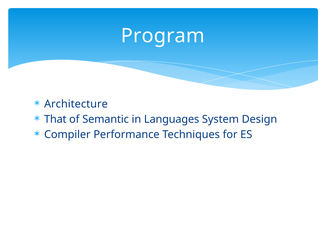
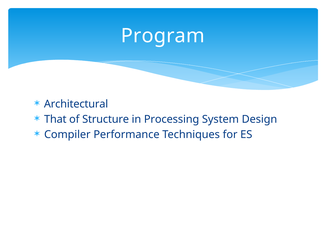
Architecture: Architecture -> Architectural (76, 104)
Semantic: Semantic -> Structure (106, 120)
Languages: Languages -> Processing (172, 120)
